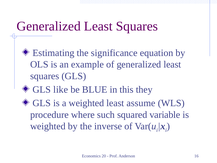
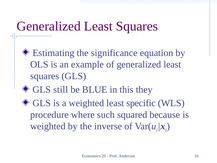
like: like -> still (61, 89)
assume: assume -> specific (141, 103)
variable: variable -> because (165, 115)
